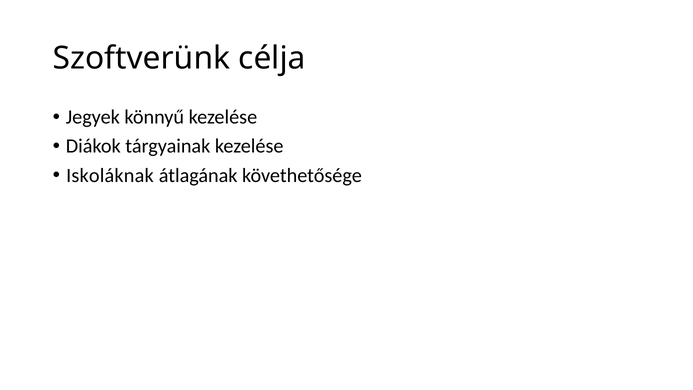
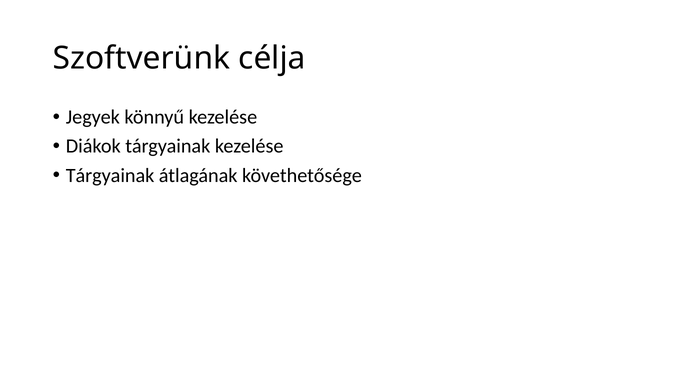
Iskoláknak: Iskoláknak -> Tárgyainak (110, 175)
